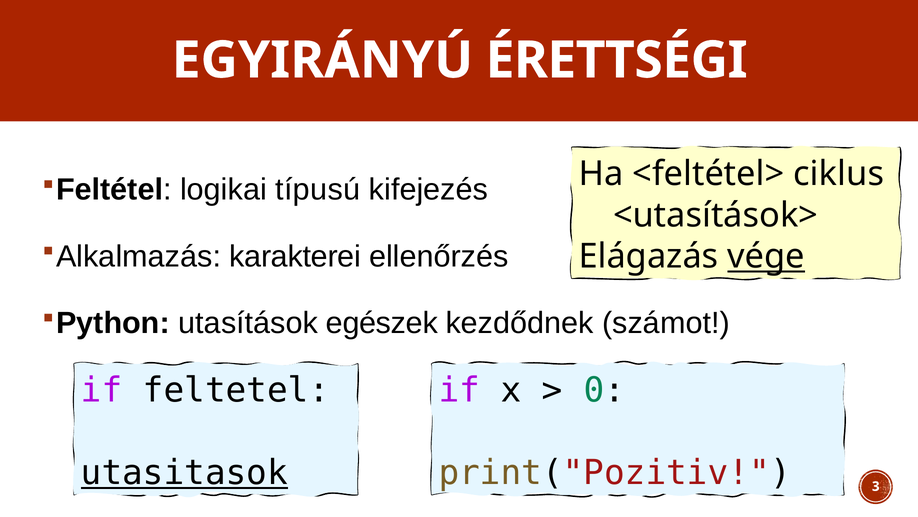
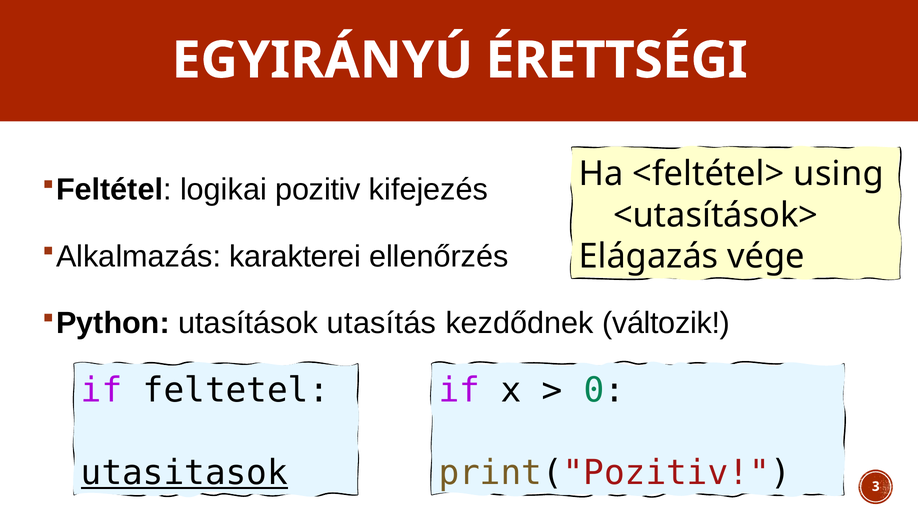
ciklus: ciklus -> using (839, 174)
típusú: típusú -> pozitiv (318, 190)
vége underline: present -> none (766, 256)
egészek: egészek -> utasítás (382, 323)
számot: számot -> változik (666, 323)
